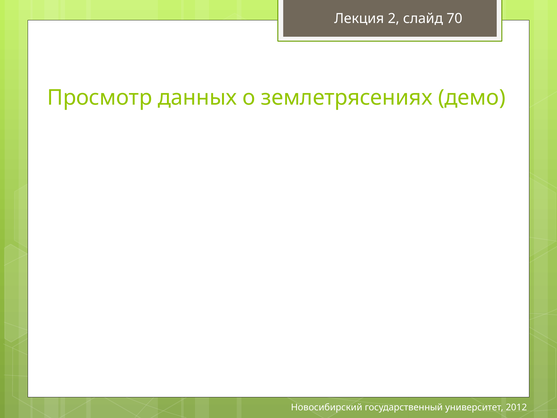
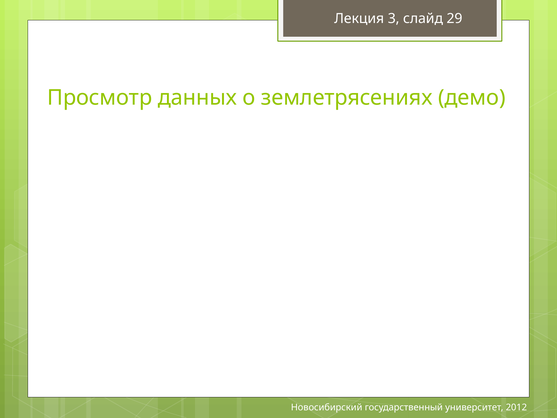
2: 2 -> 3 (394, 19)
70: 70 -> 29 (455, 19)
